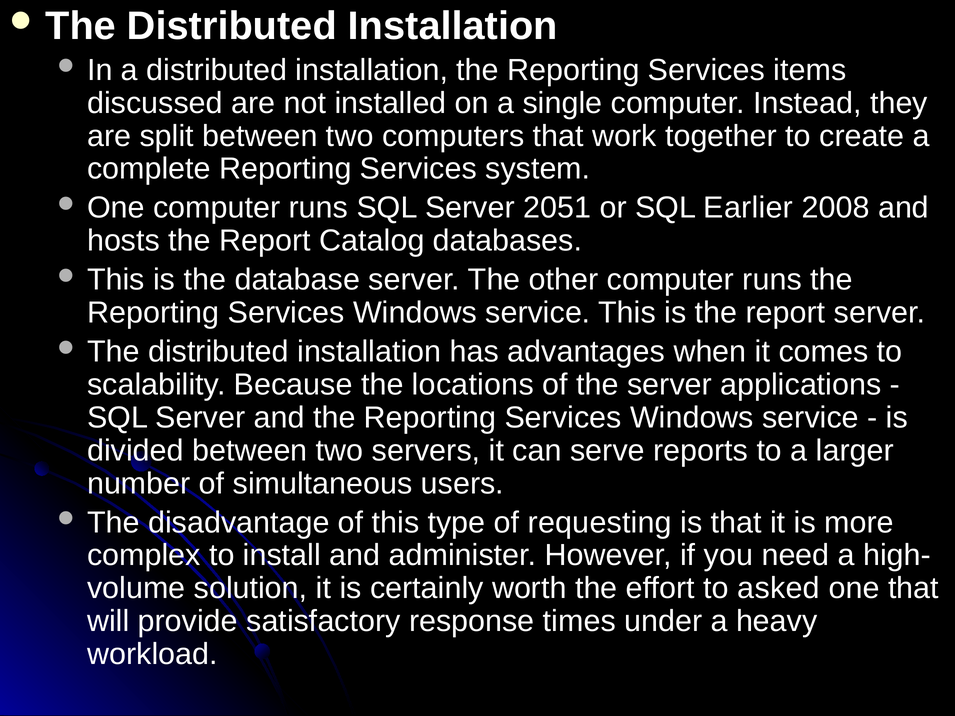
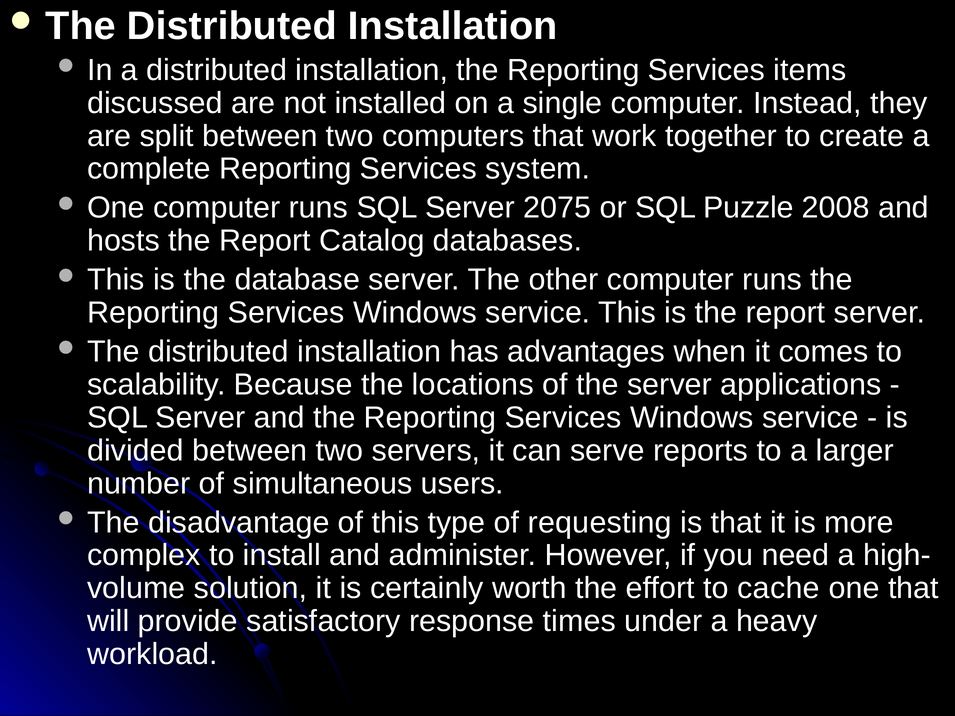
2051: 2051 -> 2075 (557, 208)
Earlier: Earlier -> Puzzle (749, 208)
asked: asked -> cache (779, 589)
